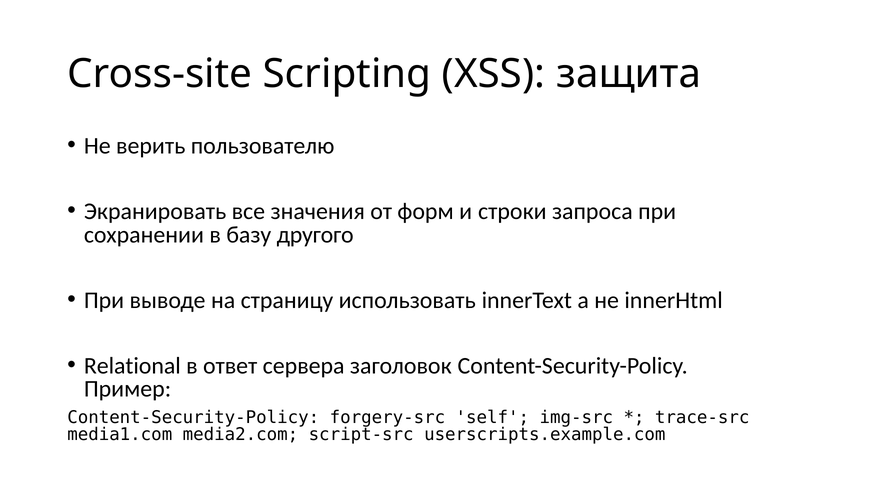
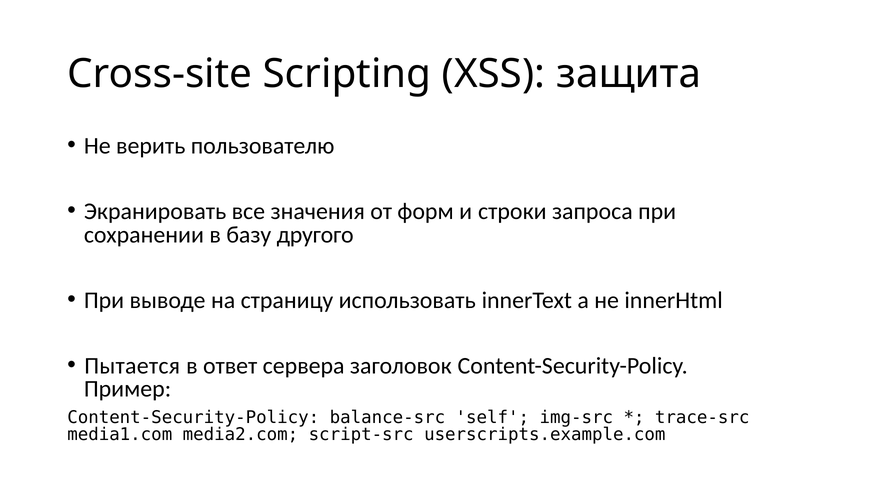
Relational: Relational -> Пытается (132, 366)
forgery-src: forgery-src -> balance-src (387, 418)
